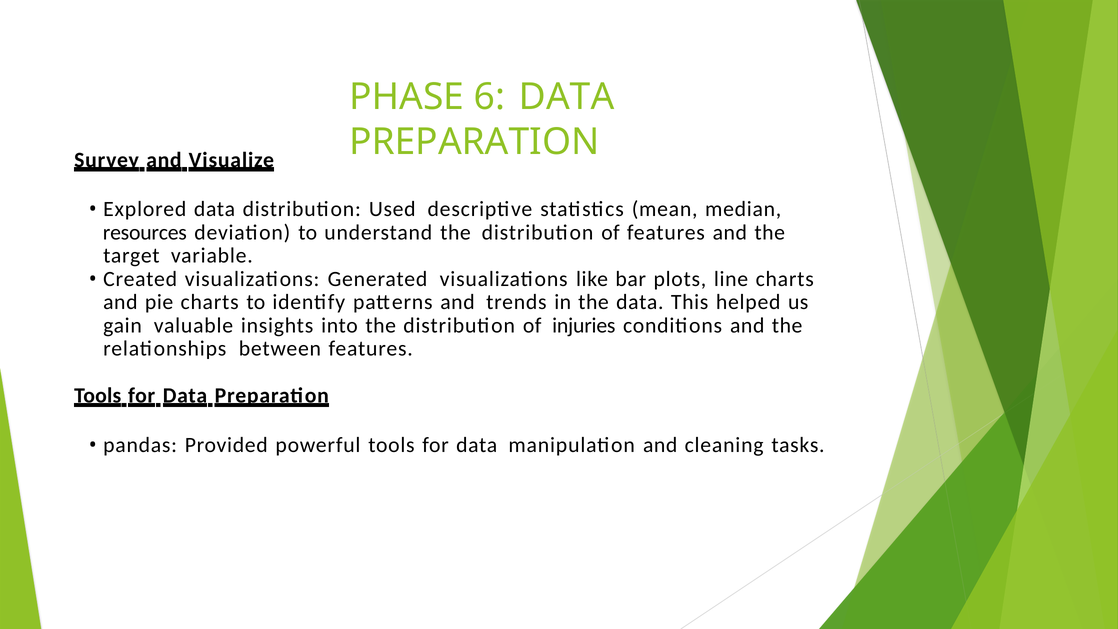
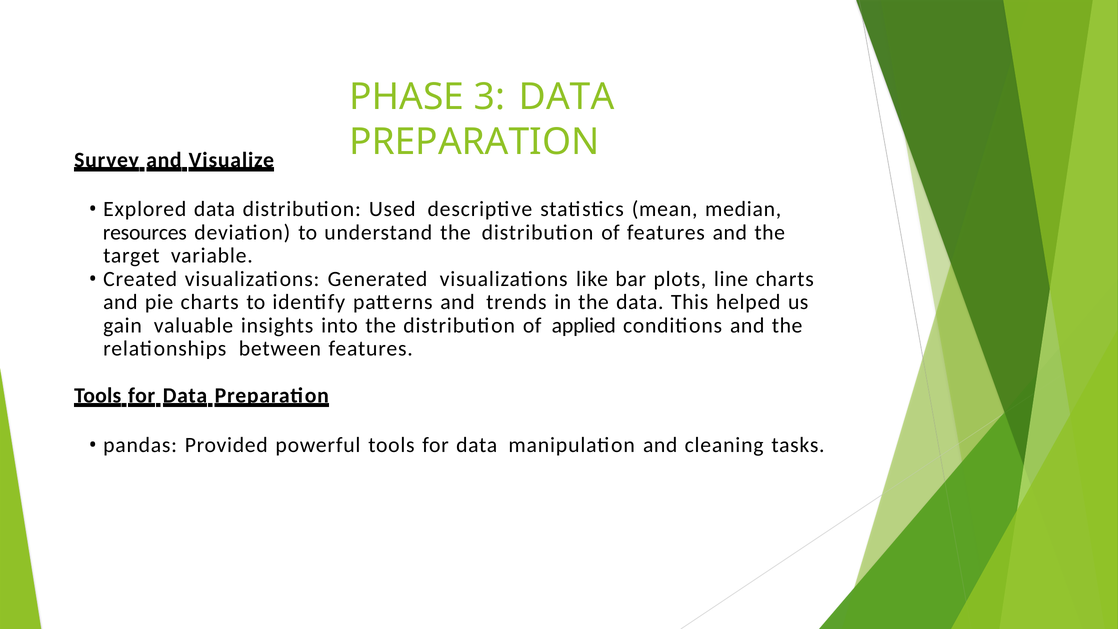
6: 6 -> 3 (489, 97)
injuries: injuries -> applied (584, 325)
